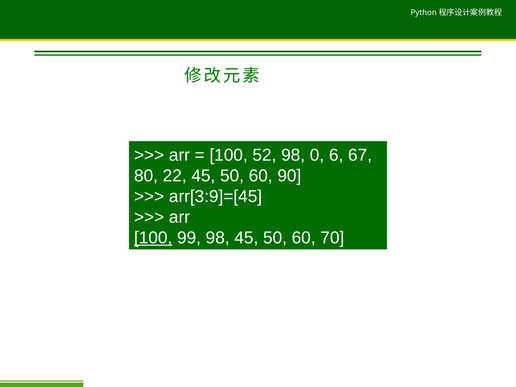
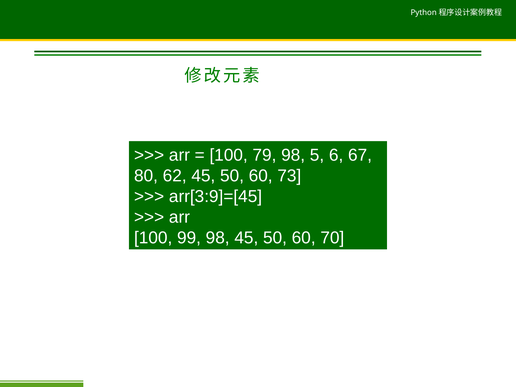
52: 52 -> 79 (264, 155)
0: 0 -> 5 (317, 155)
22: 22 -> 62 (175, 176)
90: 90 -> 73 (289, 176)
100 underline: present -> none (153, 238)
